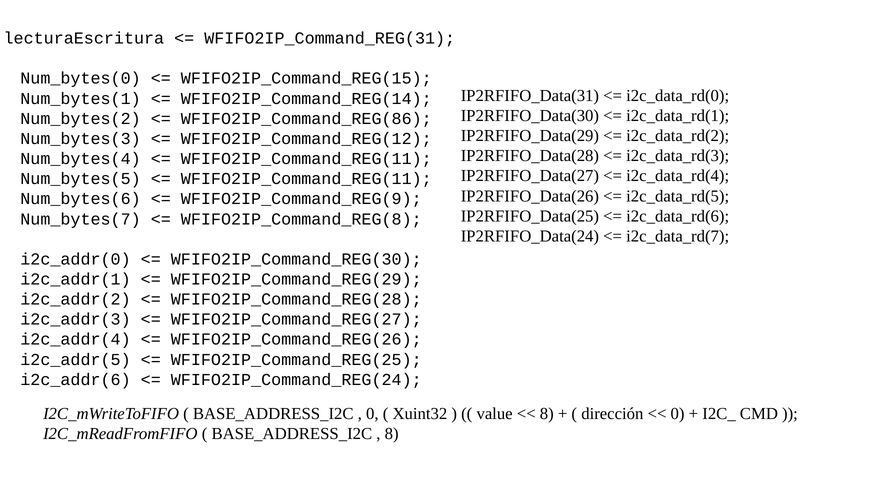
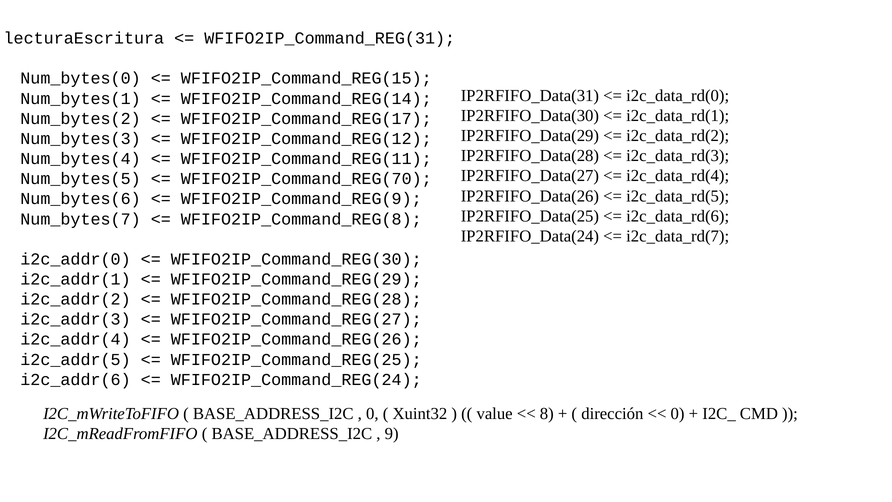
WFIFO2IP_Command_REG(86: WFIFO2IP_Command_REG(86 -> WFIFO2IP_Command_REG(17 (306, 119)
WFIFO2IP_Command_REG(11: WFIFO2IP_Command_REG(11 -> WFIFO2IP_Command_REG(70 (306, 179)
8: 8 -> 9 (392, 433)
